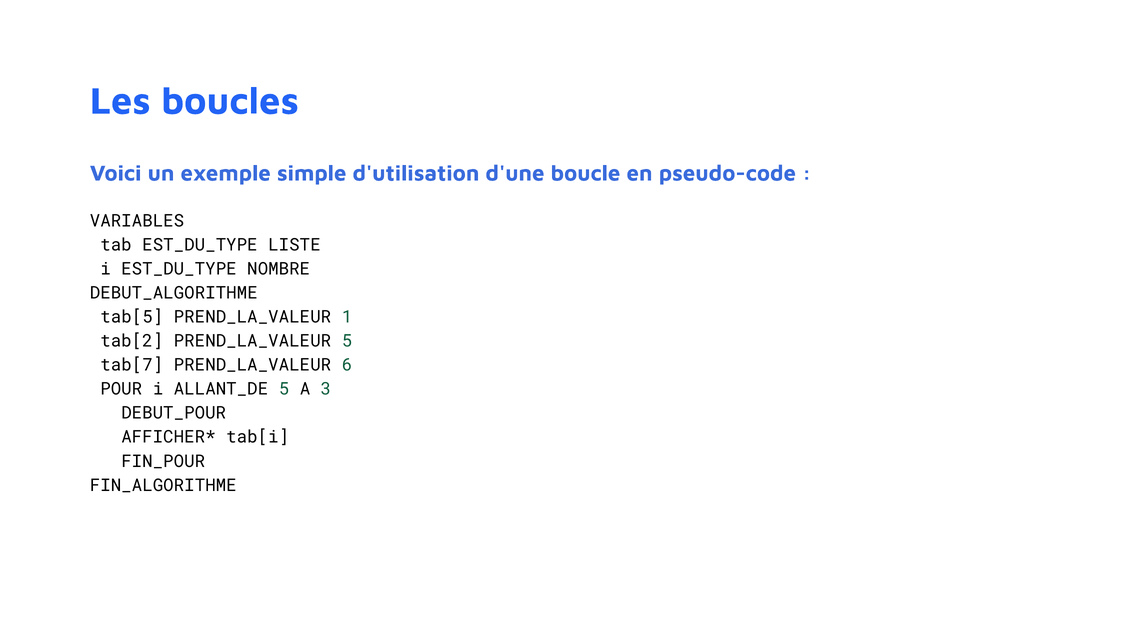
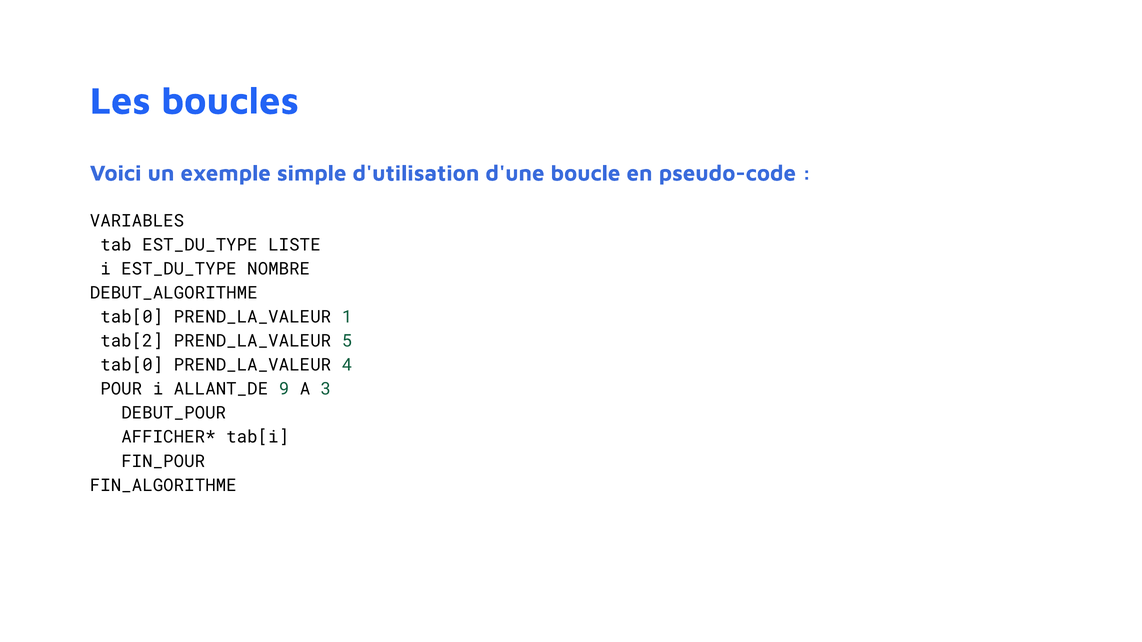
tab[5: tab[5 -> tab[0 (132, 317)
tab[7: tab[7 -> tab[0 (132, 365)
6: 6 -> 4 (347, 365)
ALLANT_DE 5: 5 -> 9 (284, 389)
